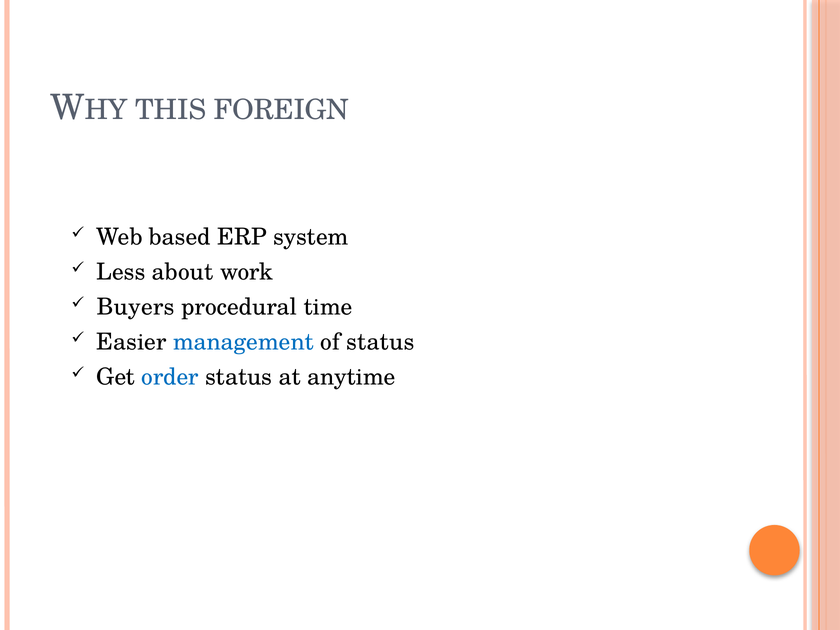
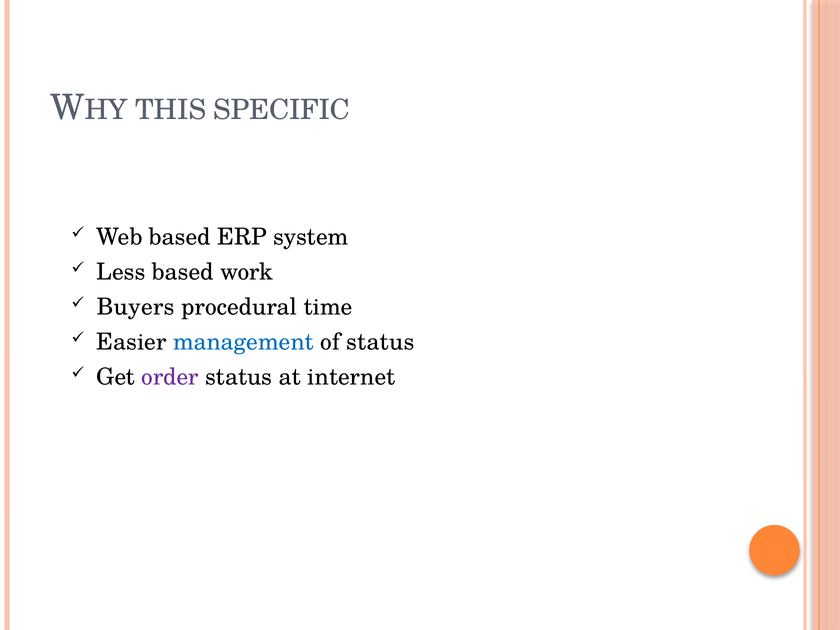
FOREIGN: FOREIGN -> SPECIFIC (282, 110)
Less about: about -> based (183, 272)
order colour: blue -> purple (170, 377)
anytime: anytime -> internet (351, 377)
